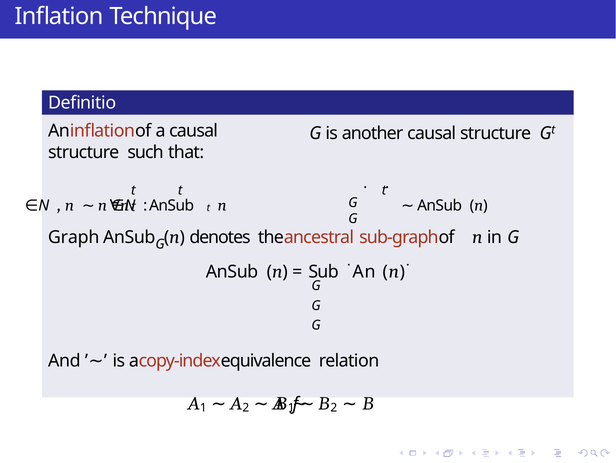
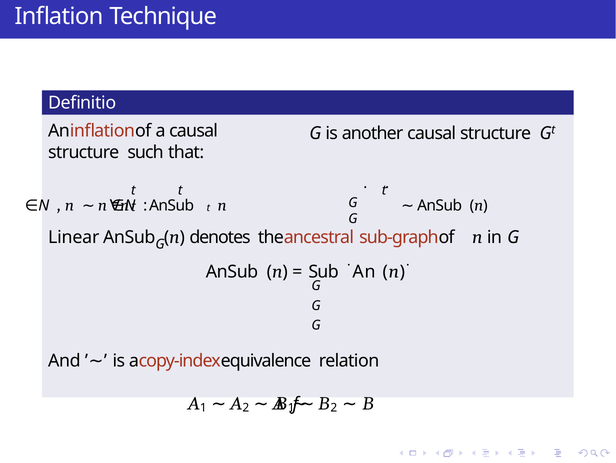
Graph: Graph -> Linear (74, 237)
